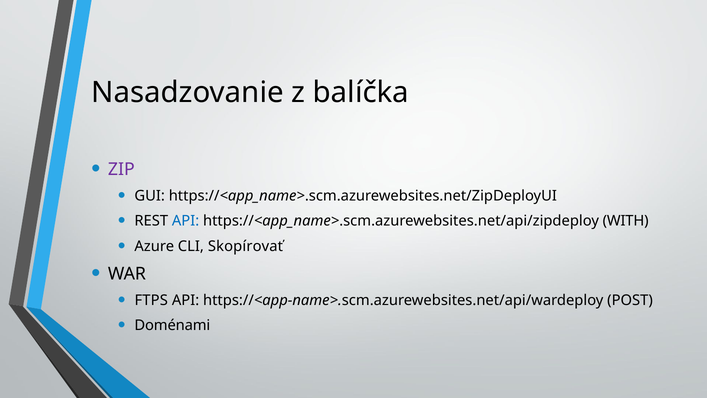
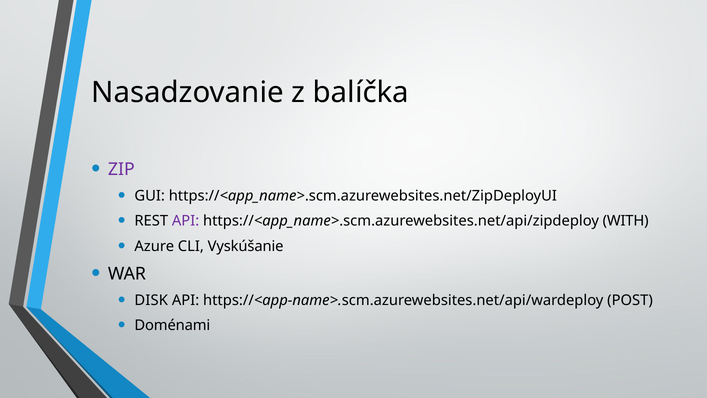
API colour: blue -> purple (186, 221)
Skopírovať: Skopírovať -> Vyskúšanie (246, 246)
FTPS: FTPS -> DISK (151, 300)
